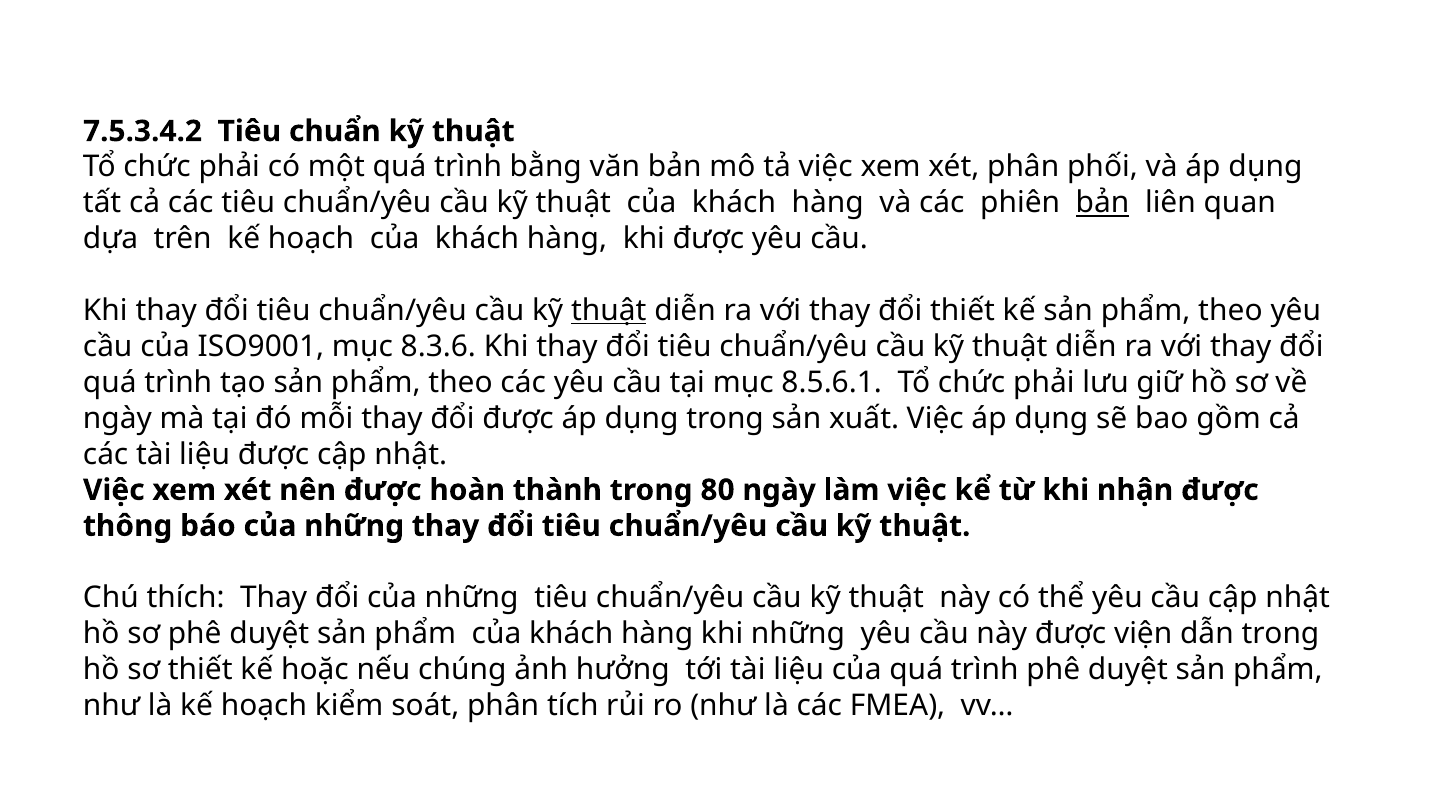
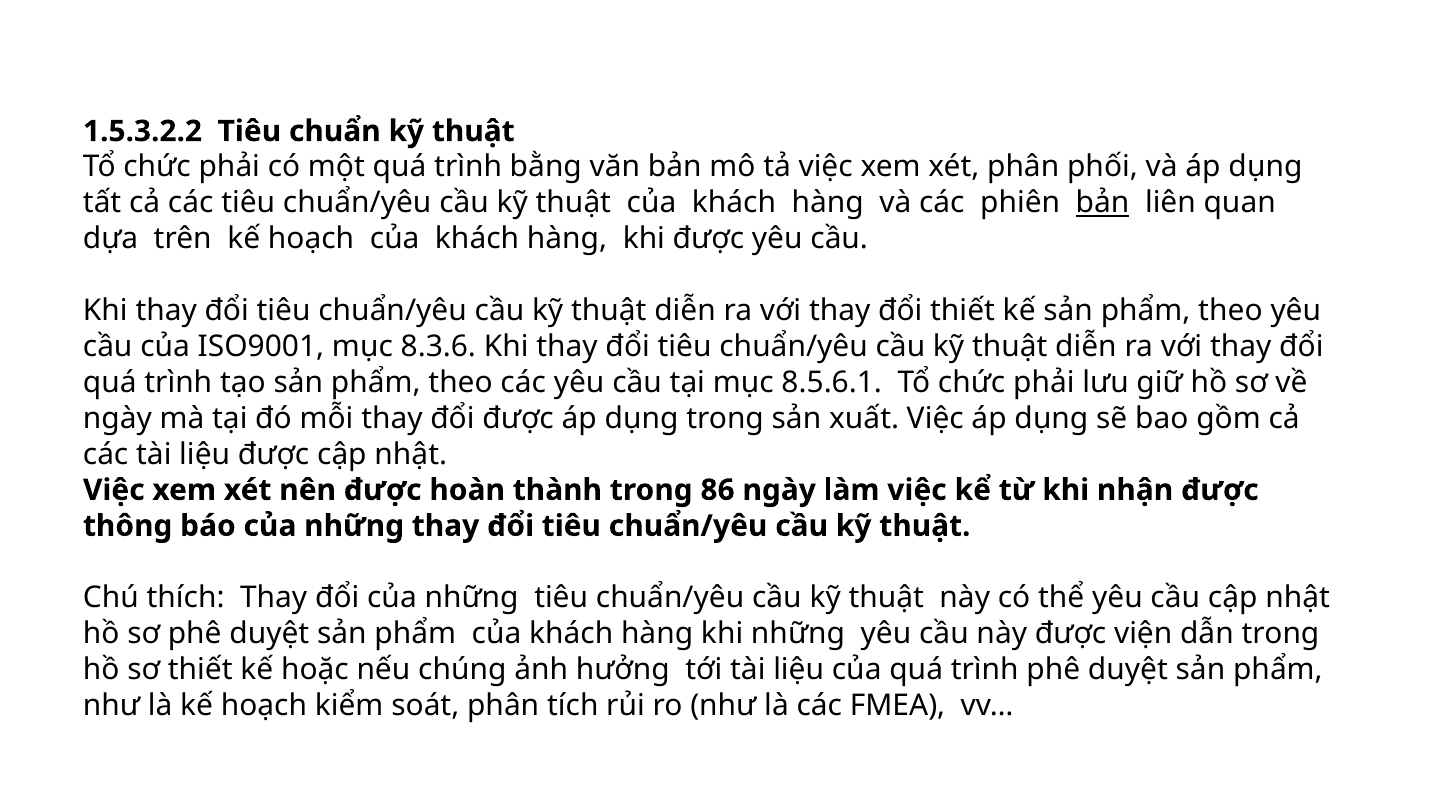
7.5.3.4.2: 7.5.3.4.2 -> 1.5.3.2.2 (143, 131)
thuật underline: present -> none (609, 310)
80: 80 -> 86 (718, 490)
